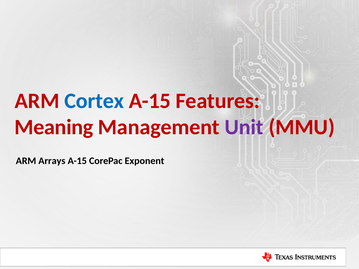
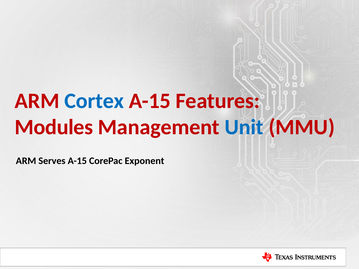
Meaning: Meaning -> Modules (54, 127)
Unit colour: purple -> blue (244, 127)
Arrays: Arrays -> Serves (52, 161)
